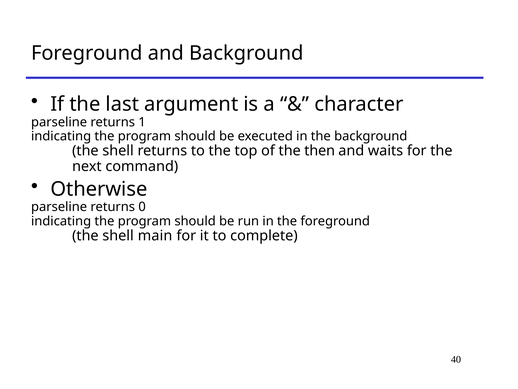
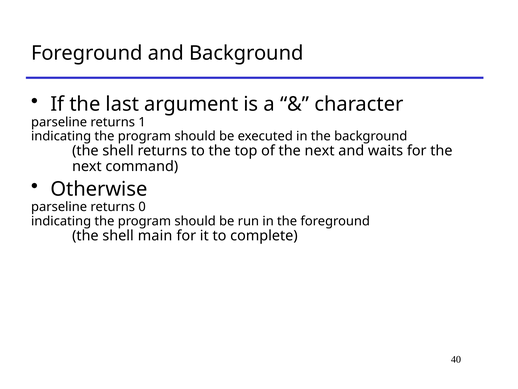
of the then: then -> next (320, 151)
